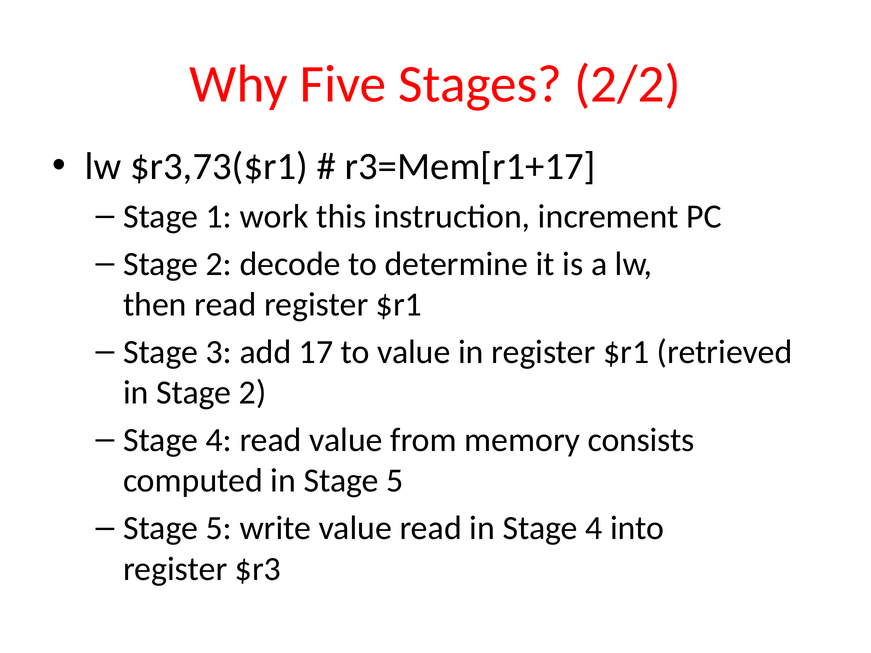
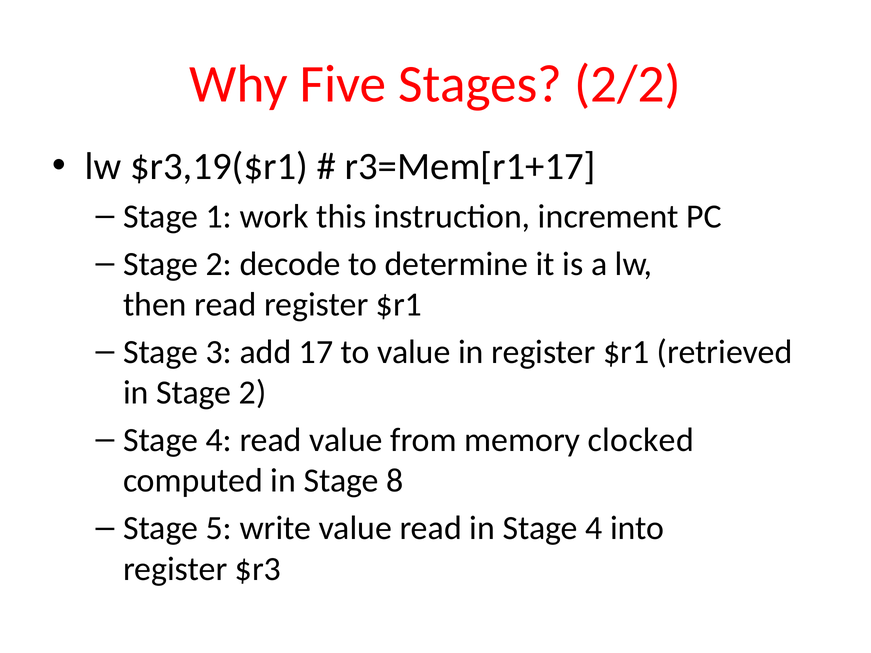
$r3,73($r1: $r3,73($r1 -> $r3,19($r1 (219, 167)
consists: consists -> clocked (641, 440)
in Stage 5: 5 -> 8 (395, 481)
